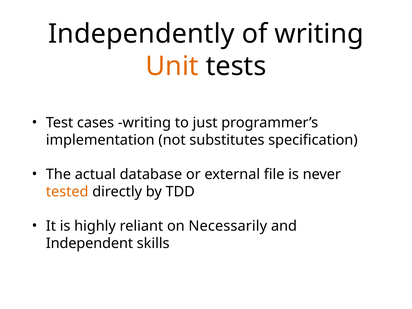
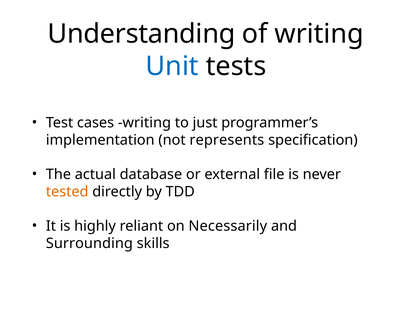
Independently: Independently -> Understanding (142, 34)
Unit colour: orange -> blue (172, 66)
substitutes: substitutes -> represents (227, 140)
Independent: Independent -> Surrounding (89, 243)
